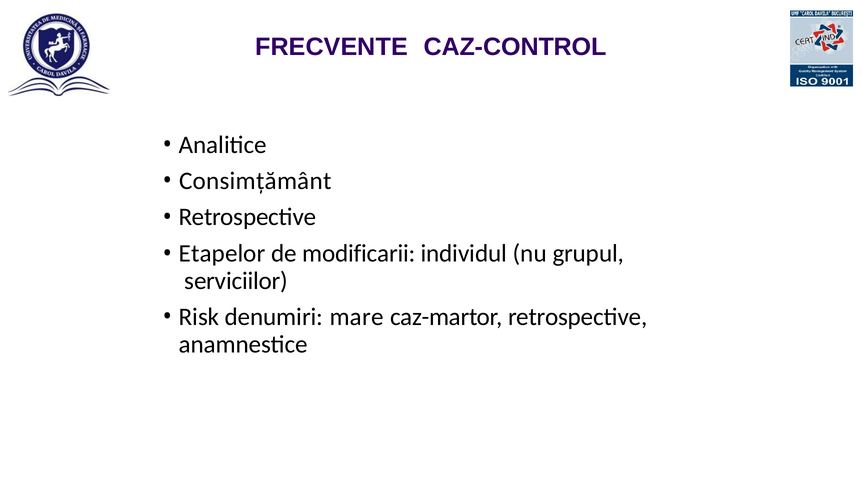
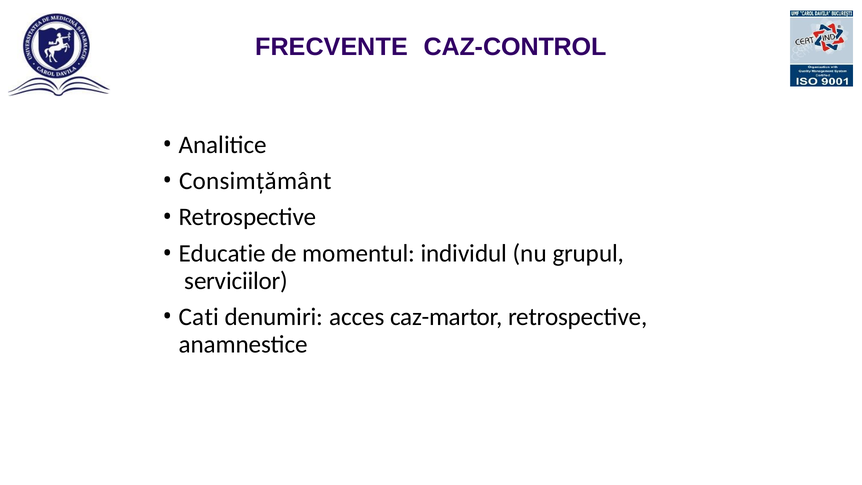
Etapelor: Etapelor -> Educatie (222, 254)
modificarii: modificarii -> momentul (359, 254)
Risk: Risk -> Cati (199, 317)
mare: mare -> acces (357, 317)
